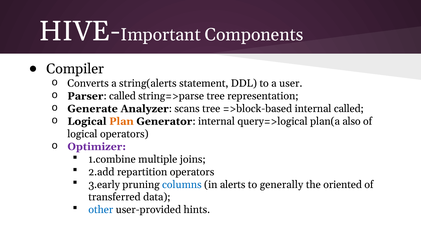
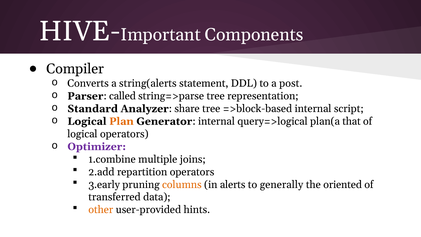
user: user -> post (291, 83)
Generate: Generate -> Standard (93, 109)
scans: scans -> share (187, 109)
internal called: called -> script (349, 109)
also: also -> that (352, 121)
columns colour: blue -> orange (182, 184)
other colour: blue -> orange (101, 210)
